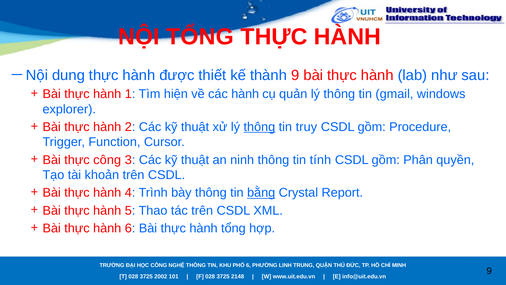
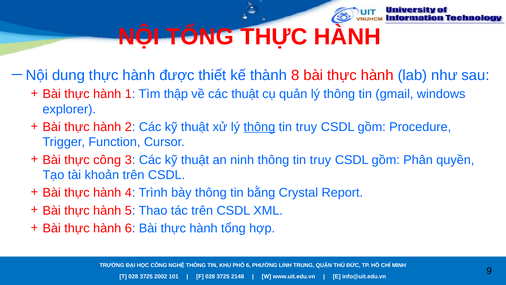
thành 9: 9 -> 8 (295, 75)
hiện: hiện -> thập (176, 94)
các hành: hành -> thuật (245, 94)
ninh thông tin tính: tính -> truy (320, 160)
bằng underline: present -> none (261, 193)
